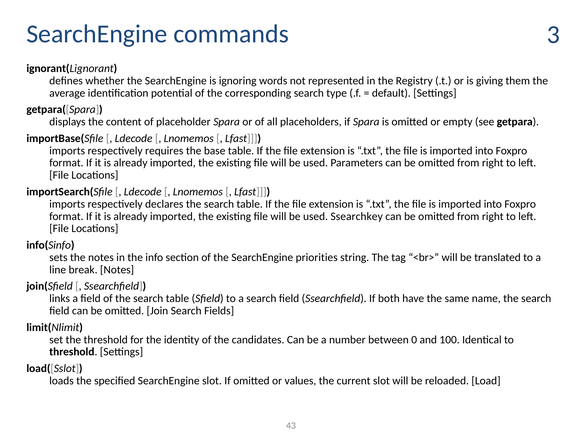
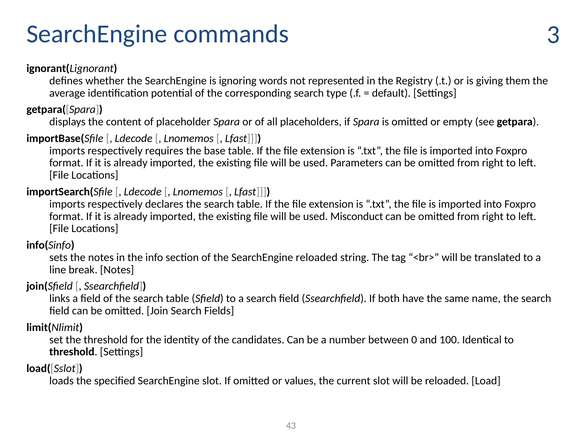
Ssearchkey: Ssearchkey -> Misconduct (357, 216)
SearchEngine priorities: priorities -> reloaded (317, 257)
